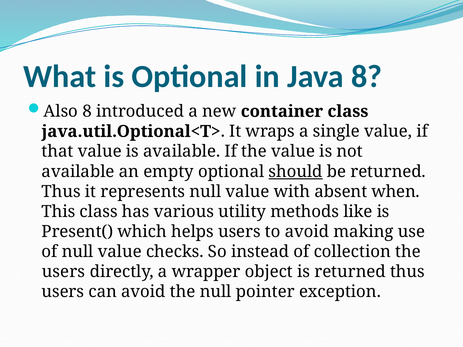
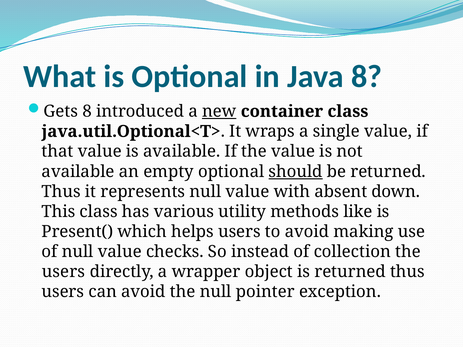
Also: Also -> Gets (61, 111)
new underline: none -> present (219, 111)
when: when -> down (396, 192)
